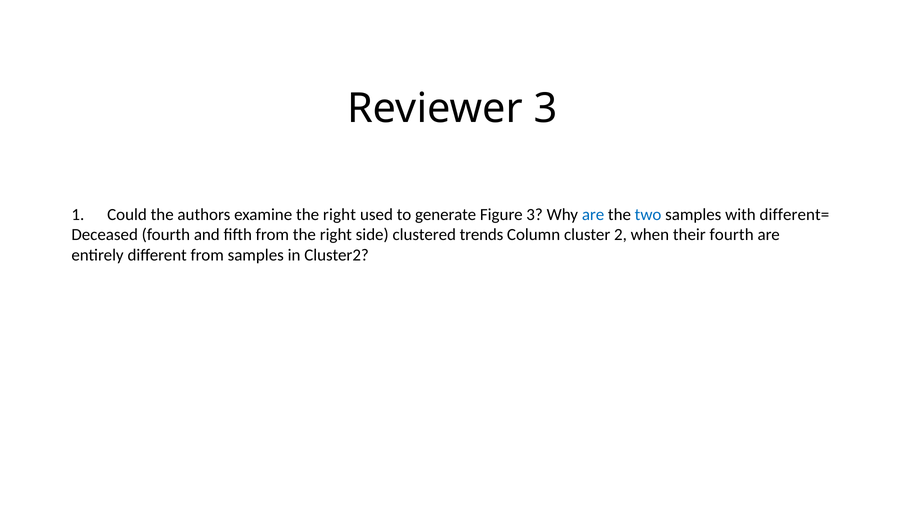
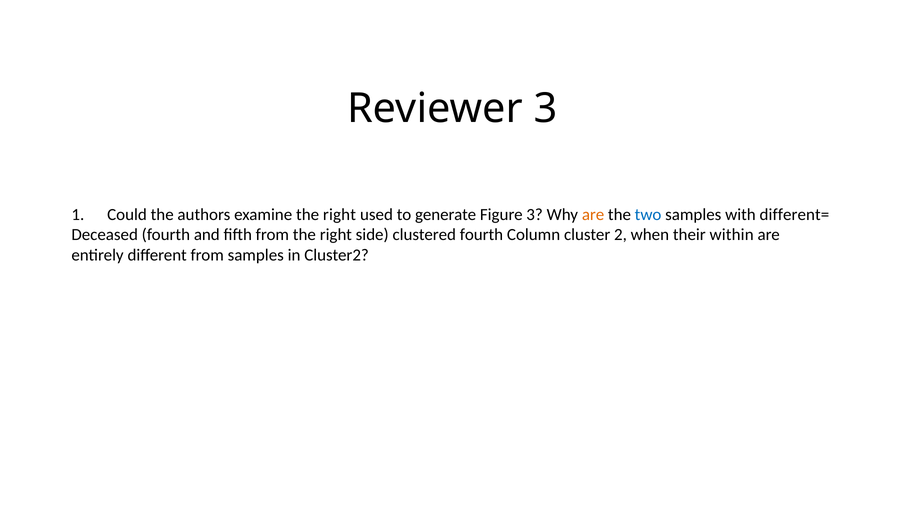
are colour: blue -> orange (593, 214)
clustered trends: trends -> fourth (481, 235)
their fourth: fourth -> within (732, 235)
